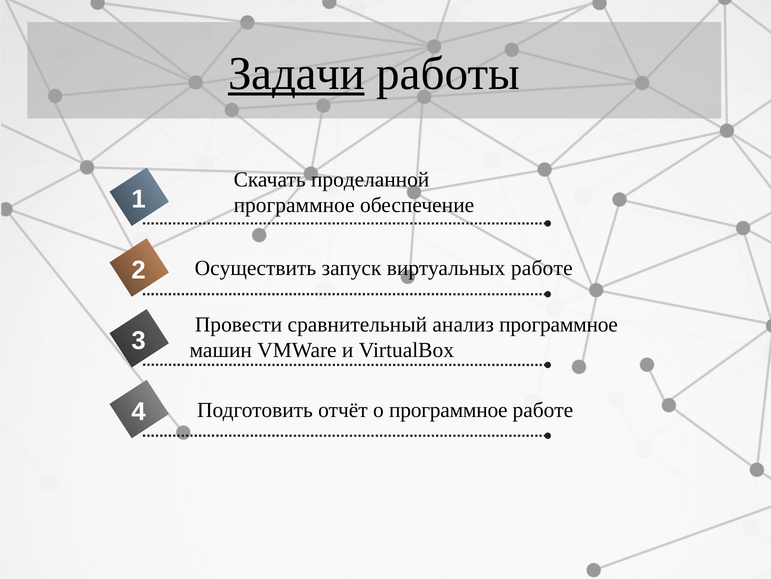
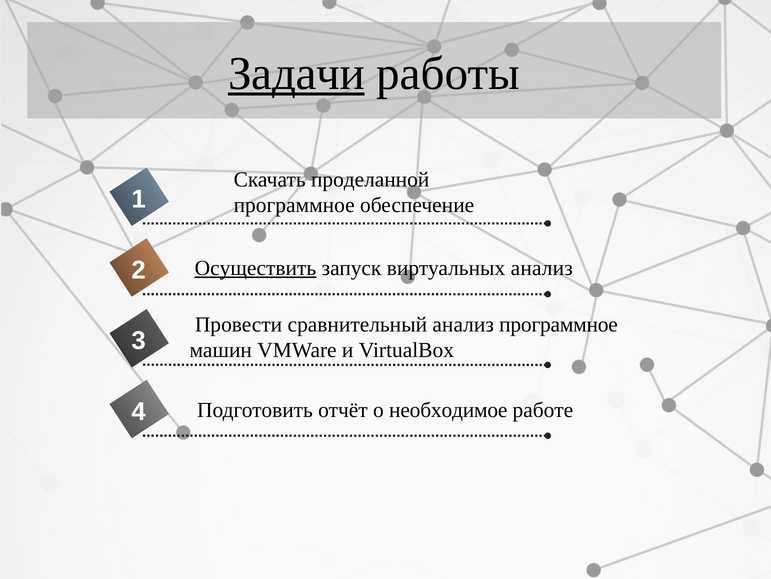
Осуществить underline: none -> present (255, 268)
виртуальных работе: работе -> анализ (542, 268)
о программное: программное -> необходимое (448, 409)
